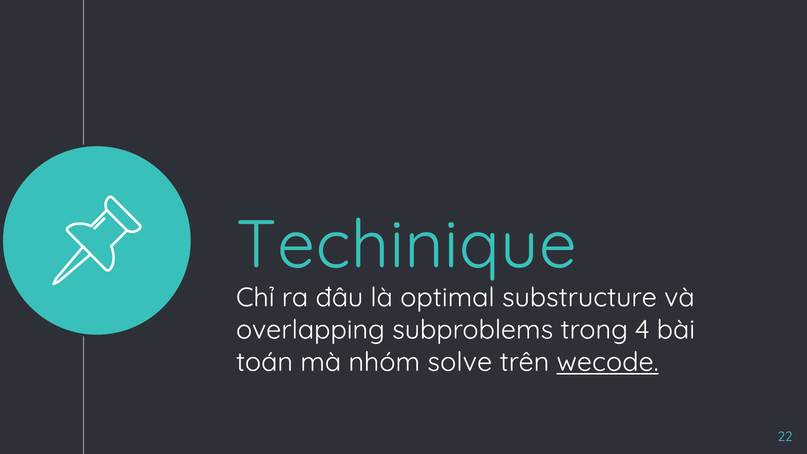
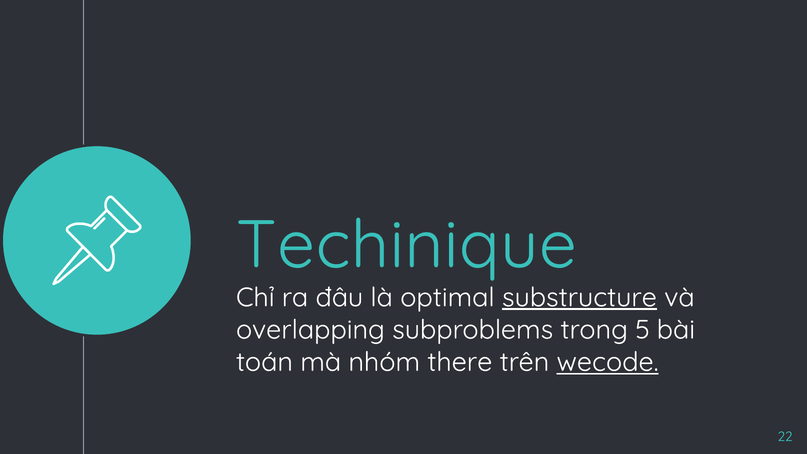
substructure underline: none -> present (579, 297)
4: 4 -> 5 (642, 330)
solve: solve -> there (460, 362)
